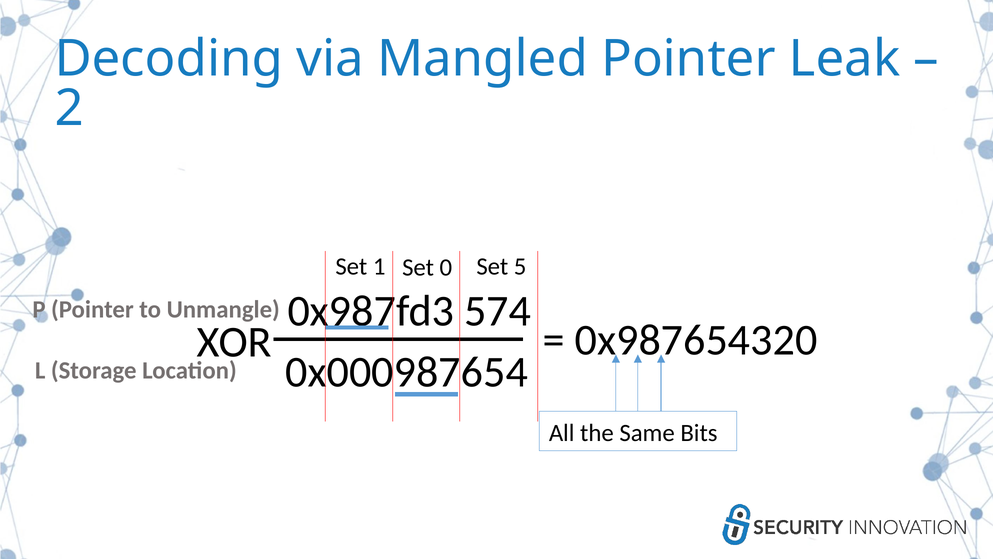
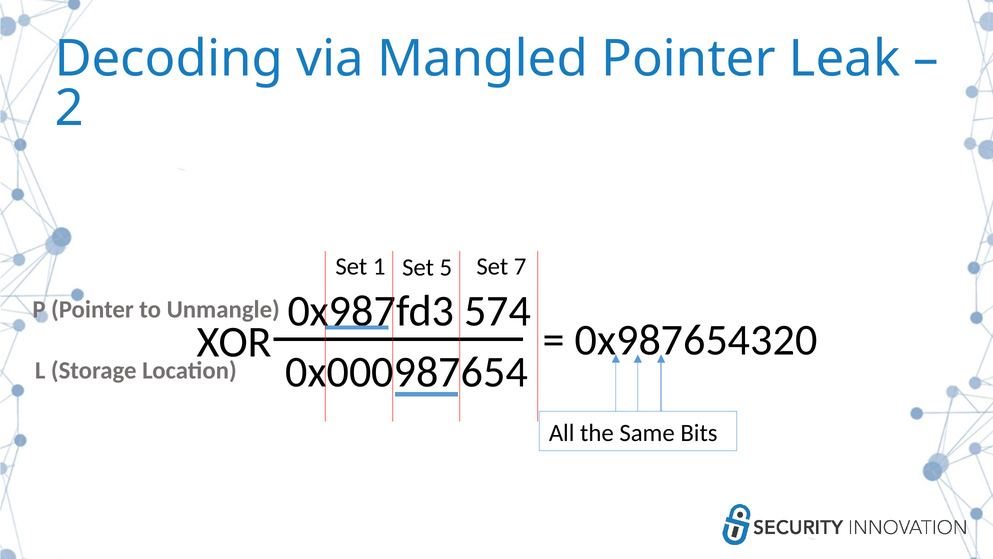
0: 0 -> 5 (446, 267)
5: 5 -> 7 (520, 266)
